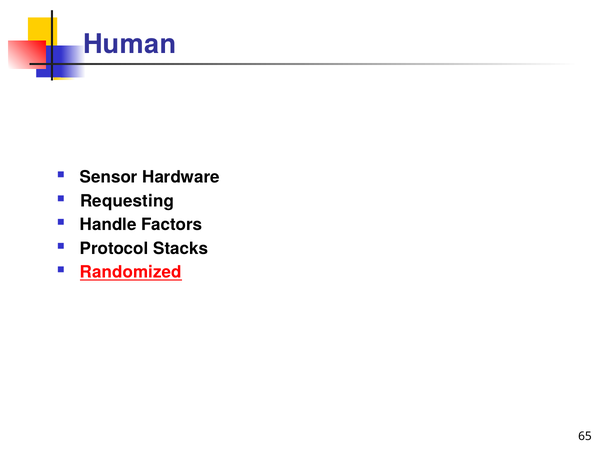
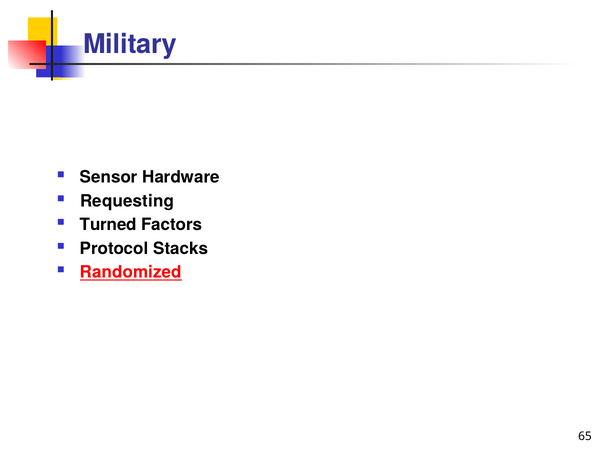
Human: Human -> Military (130, 44)
Handle: Handle -> Turned (108, 225)
